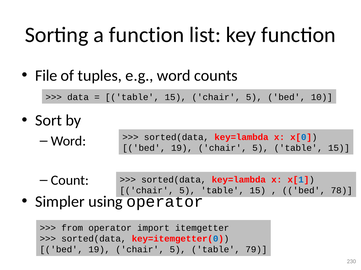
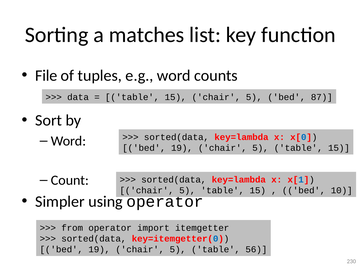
a function: function -> matches (147, 35)
10: 10 -> 87 (322, 97)
78: 78 -> 10 (342, 191)
79: 79 -> 56 (256, 250)
